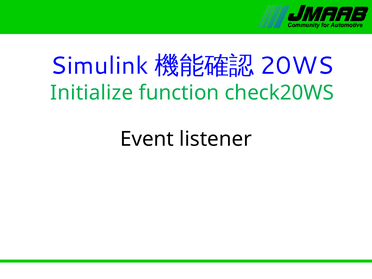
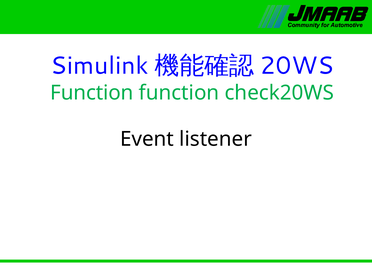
Initialize: Initialize -> Function (92, 93)
